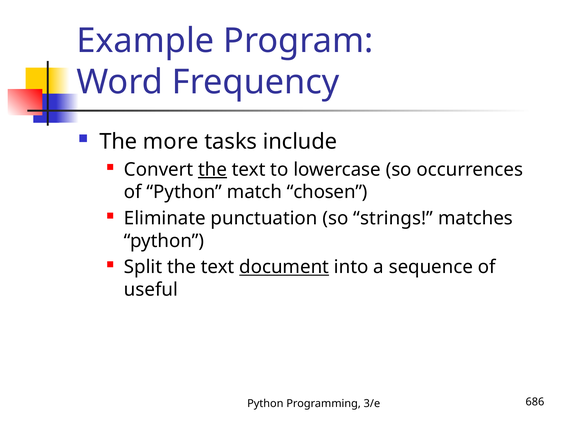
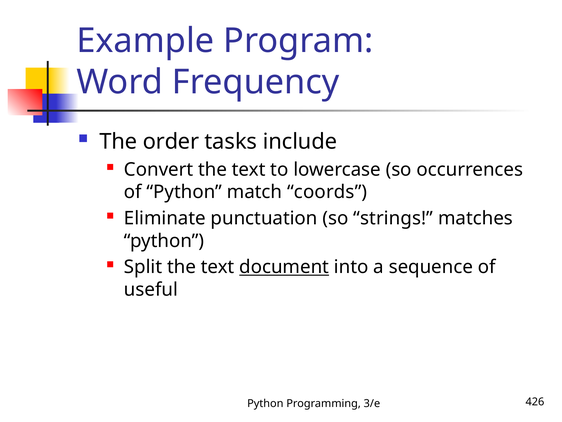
more: more -> order (171, 141)
the underline: present -> none (213, 169)
chosen: chosen -> coords (327, 192)
686: 686 -> 426 (535, 401)
